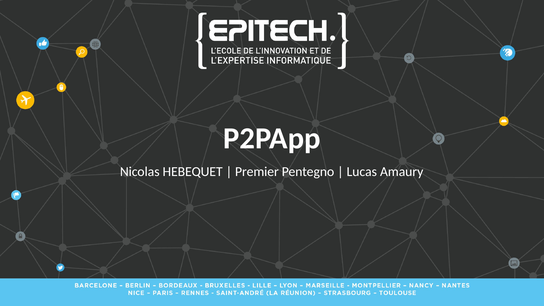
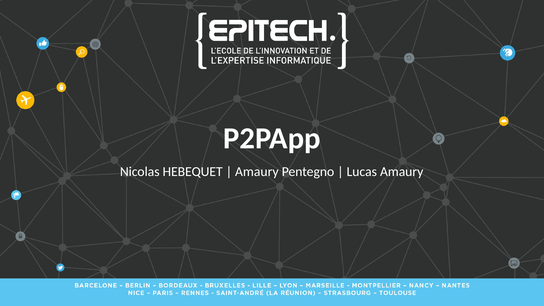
Premier: Premier -> Amaury (257, 172)
